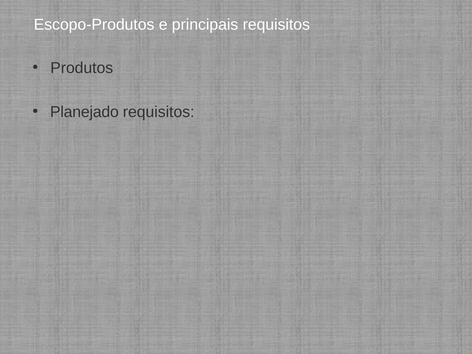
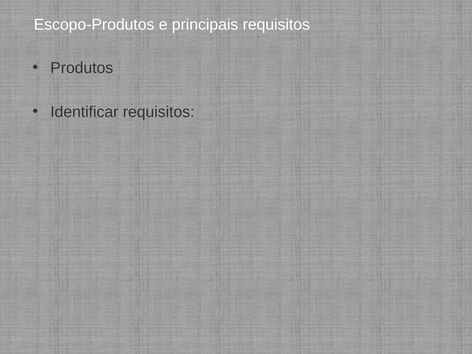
Planejado: Planejado -> Identificar (84, 112)
